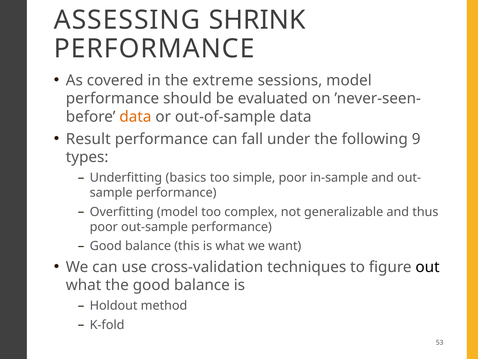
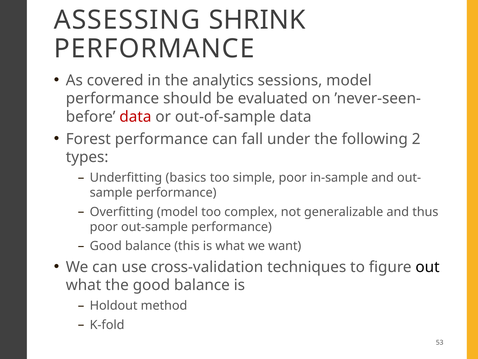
extreme: extreme -> analytics (223, 80)
data colour: orange -> red (135, 117)
Result: Result -> Forest (88, 139)
9: 9 -> 2 (416, 139)
